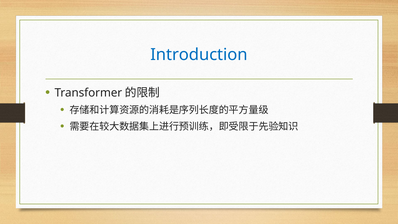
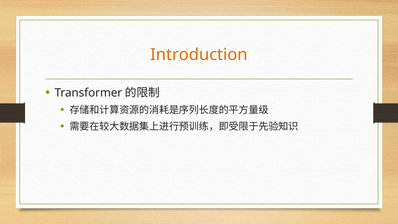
Introduction colour: blue -> orange (199, 54)
